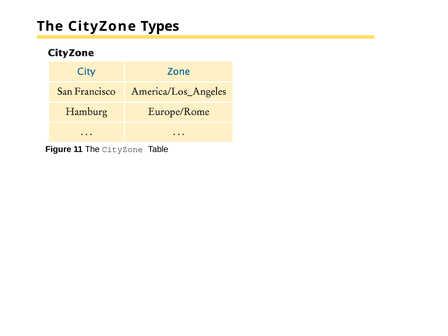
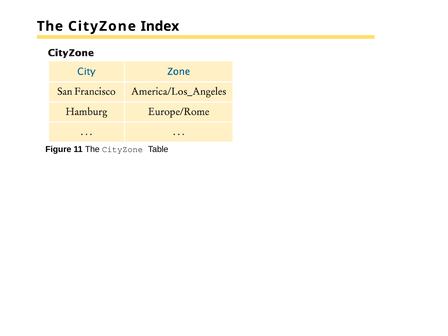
Types: Types -> Index (160, 26)
